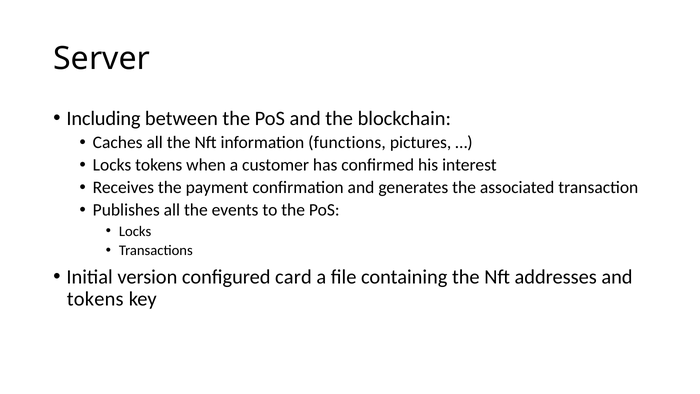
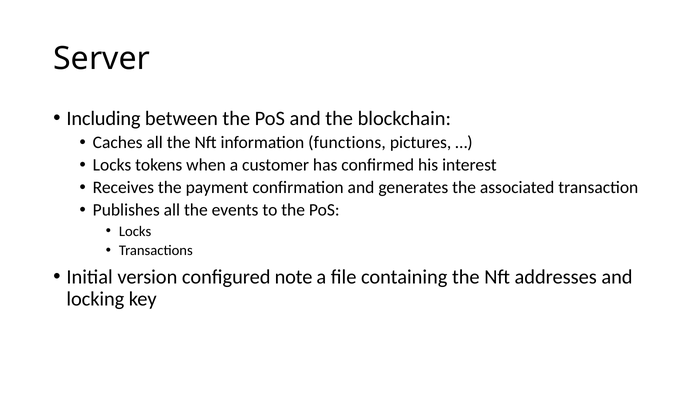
card: card -> note (294, 277)
tokens: tokens -> locking (95, 299)
